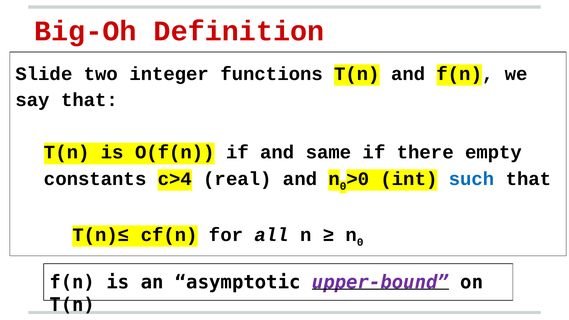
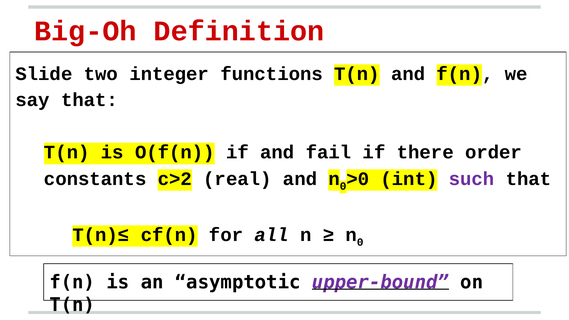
same: same -> fail (328, 152)
empty: empty -> order (494, 152)
c>4: c>4 -> c>2 (175, 179)
such colour: blue -> purple (472, 179)
